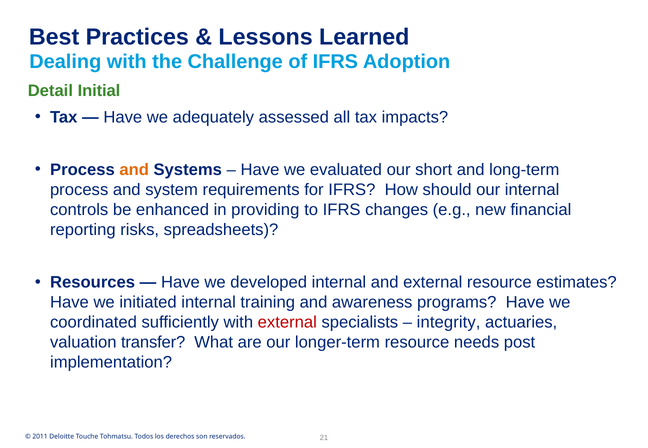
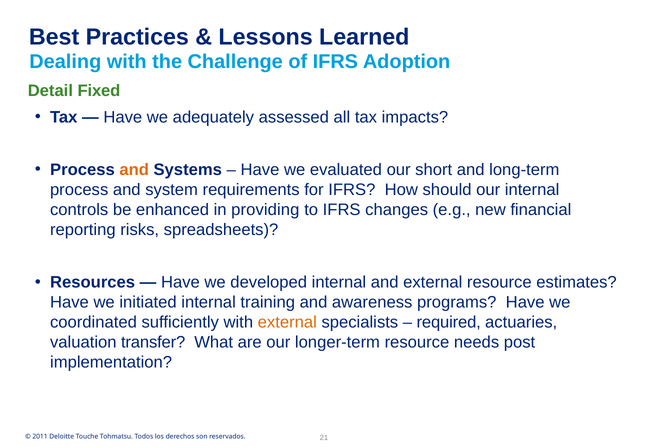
Initial: Initial -> Fixed (99, 91)
external colour: red -> orange (287, 323)
integrity: integrity -> required (449, 323)
